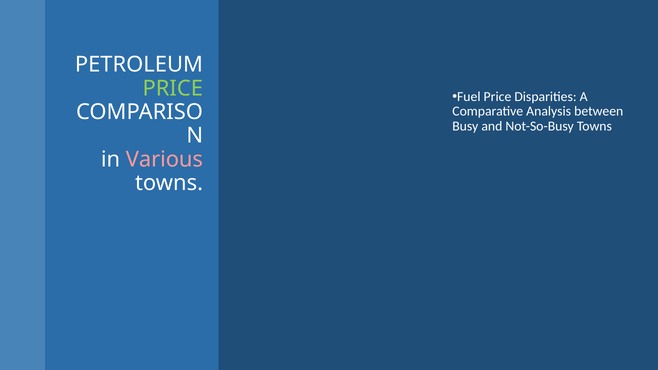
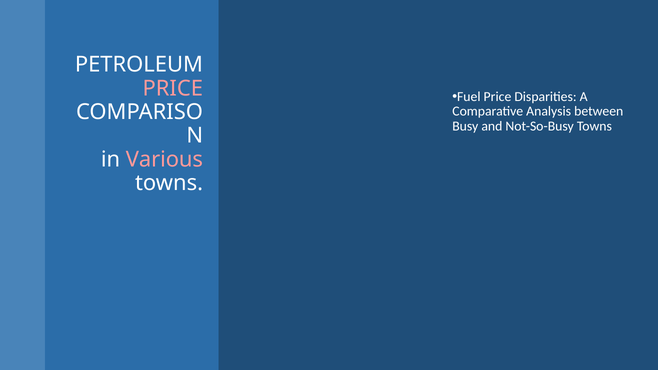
PRICE colour: light green -> pink (173, 88)
